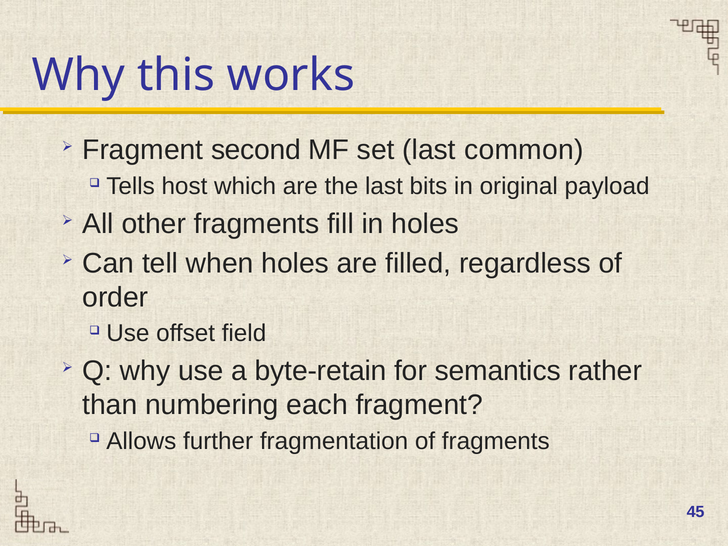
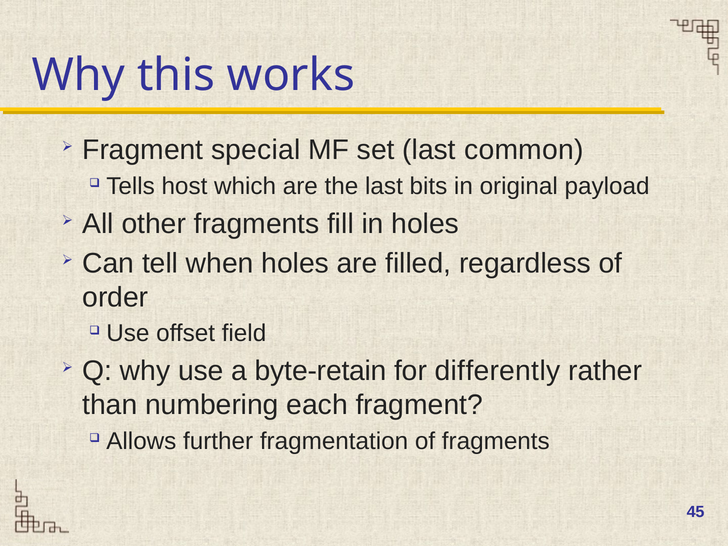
second: second -> special (256, 150)
semantics: semantics -> differently (498, 371)
